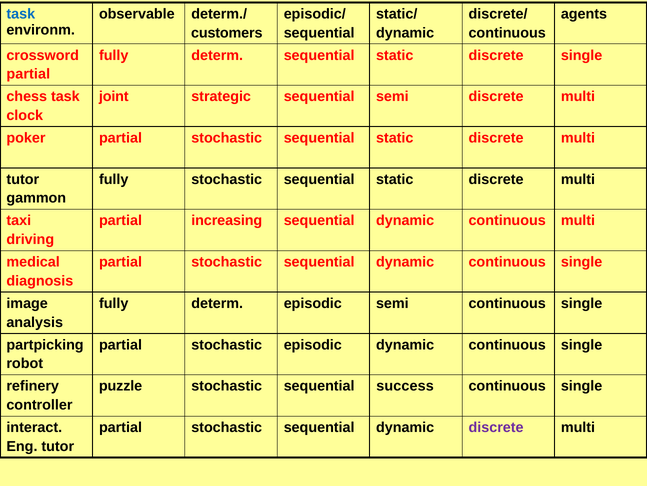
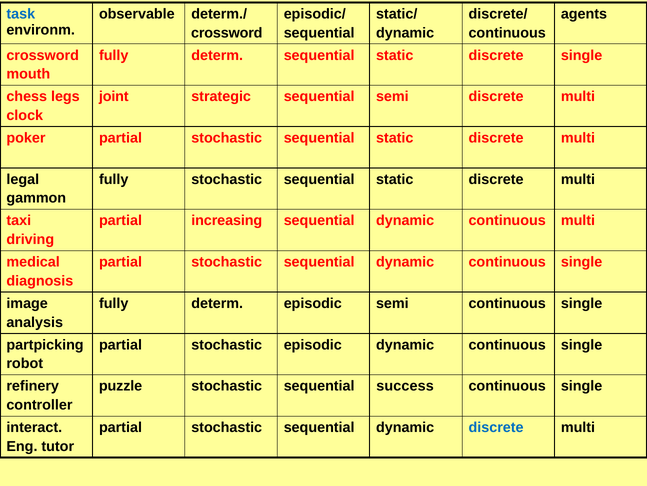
customers: customers -> crossword (227, 33)
partial: partial -> mouth (28, 74)
chess task: task -> legs (65, 97)
tutor: tutor -> legal (23, 179)
discrete colour: purple -> blue (496, 427)
